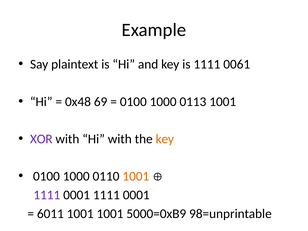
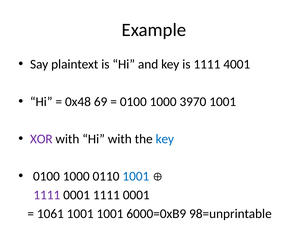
0061: 0061 -> 4001 (237, 64)
0113: 0113 -> 3970 (193, 102)
key colour: orange -> blue (165, 139)
1001 colour: orange -> blue (136, 176)
6011: 6011 -> 1061 (50, 214)
5000=0xB9: 5000=0xB9 -> 6000=0xB9 (156, 214)
